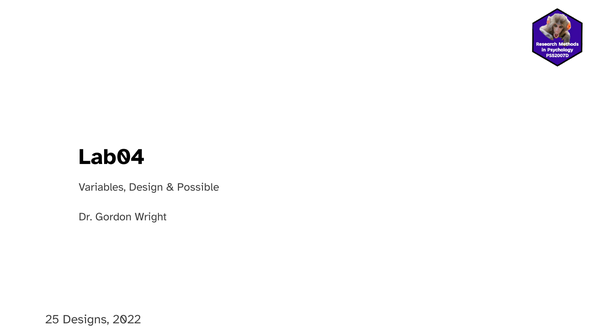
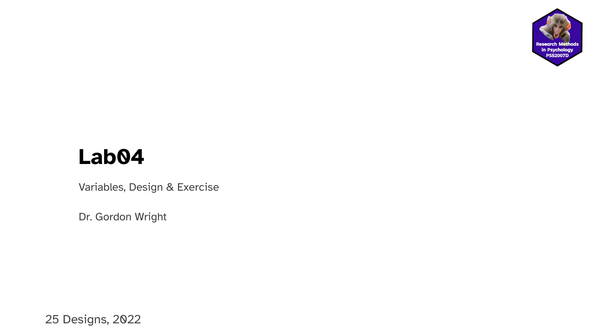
Possible: Possible -> Exercise (198, 187)
